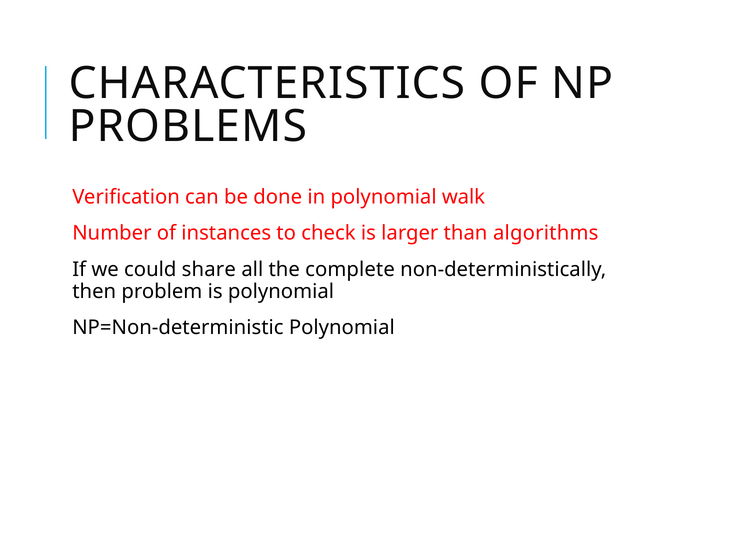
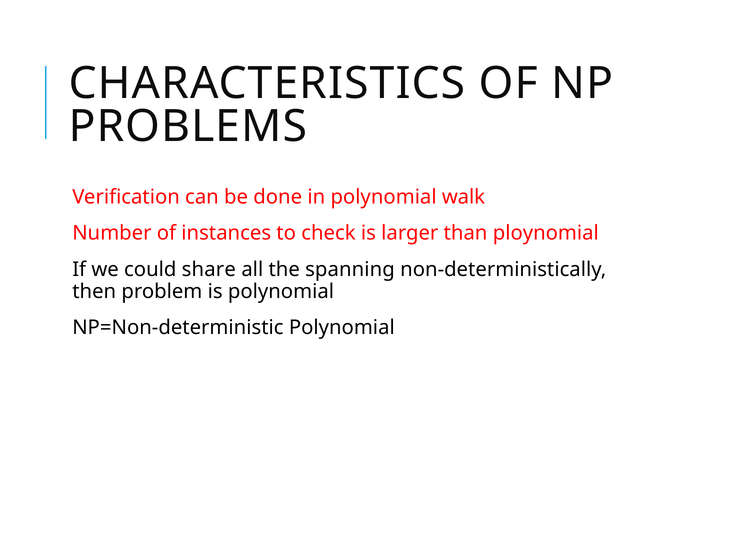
algorithms: algorithms -> ploynomial (546, 233)
complete: complete -> spanning (350, 269)
